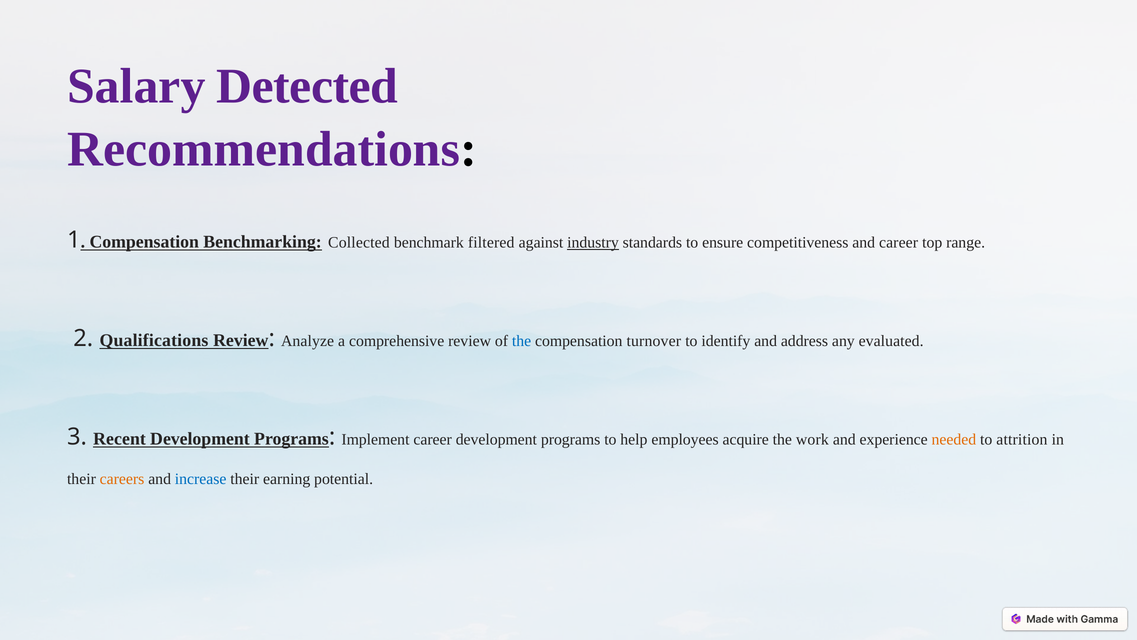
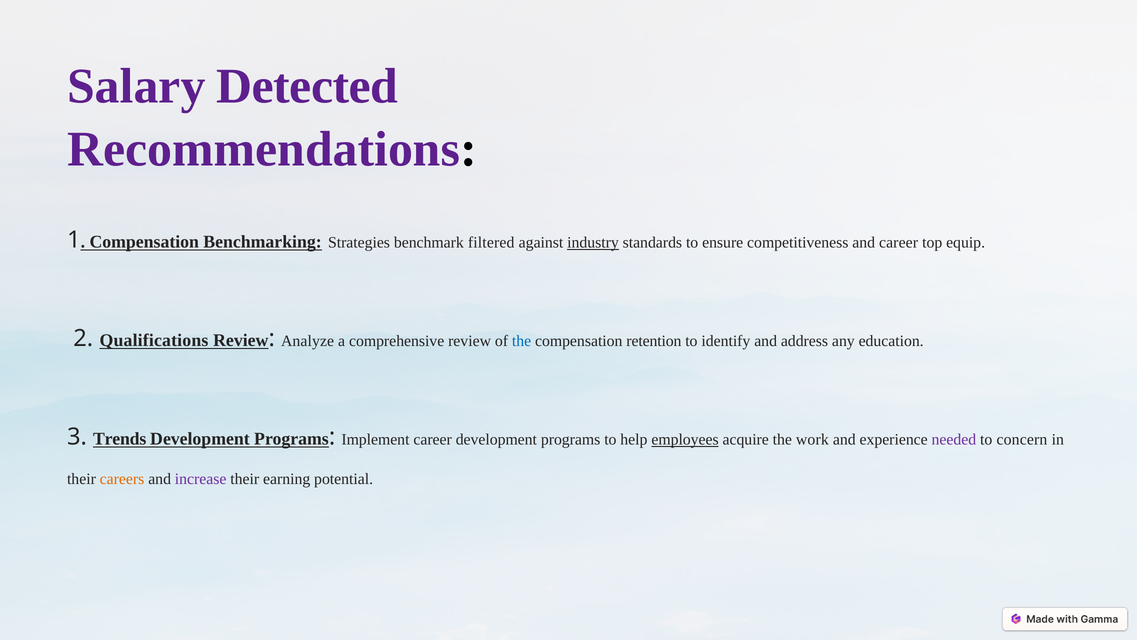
Collected: Collected -> Strategies (359, 243)
range: range -> equip (966, 243)
turnover: turnover -> retention (654, 341)
evaluated: evaluated -> education (891, 341)
Recent: Recent -> Trends (120, 439)
employees underline: none -> present (685, 439)
needed colour: orange -> purple (954, 439)
attrition: attrition -> concern (1022, 439)
increase colour: blue -> purple (201, 479)
